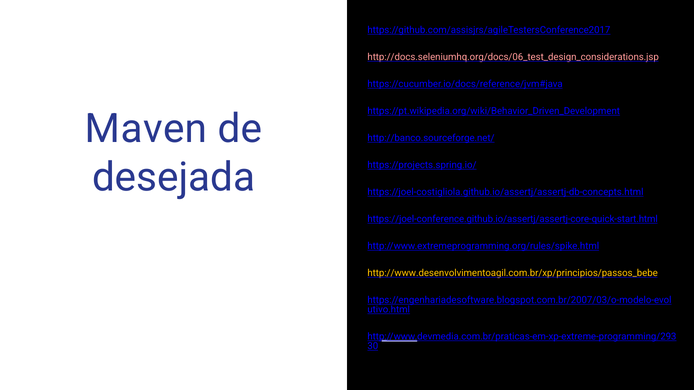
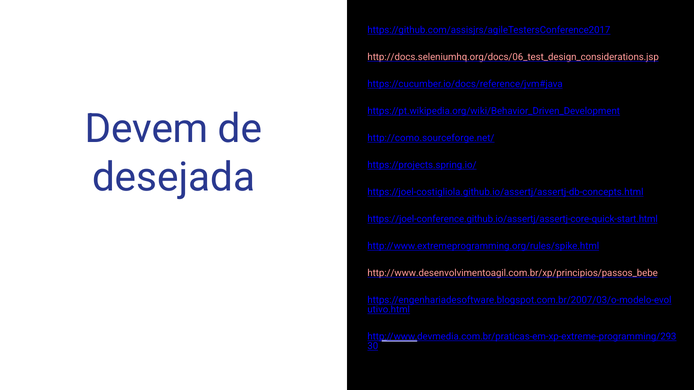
Maven: Maven -> Devem (147, 129)
http://banco.sourceforge.net/: http://banco.sourceforge.net/ -> http://como.sourceforge.net/ (431, 138)
http://www.desenvolvimentoagil.com.br/xp/principios/passos_bebe colour: yellow -> pink (513, 273)
